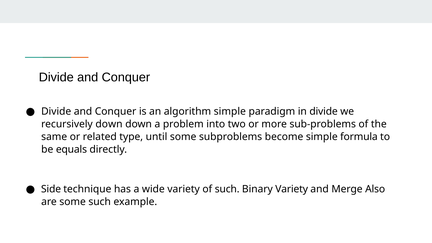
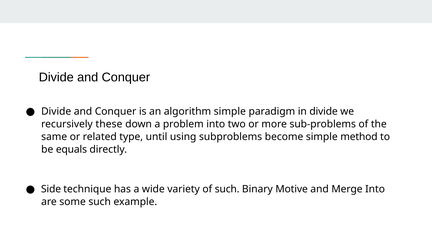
recursively down: down -> these (109, 124)
until some: some -> using (183, 137)
formula: formula -> method (359, 137)
Binary Variety: Variety -> Motive (292, 189)
Merge Also: Also -> Into (375, 189)
